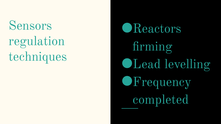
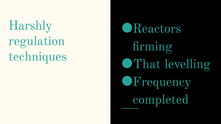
Sensors: Sensors -> Harshly (30, 26)
Lead: Lead -> That (147, 64)
